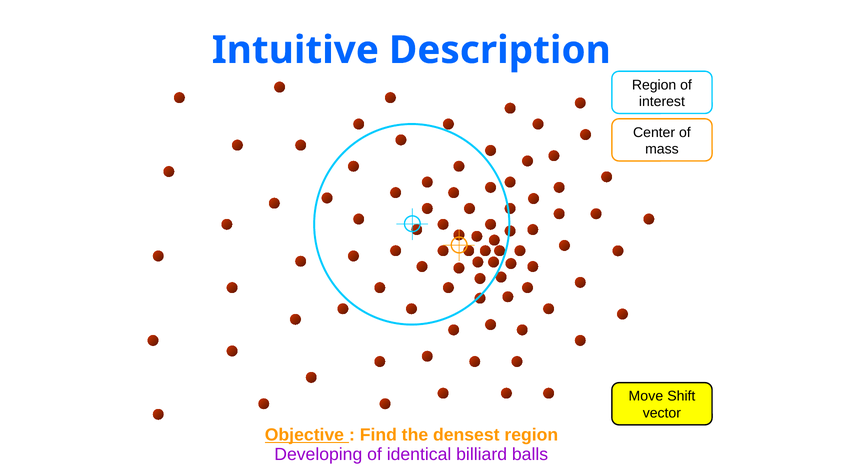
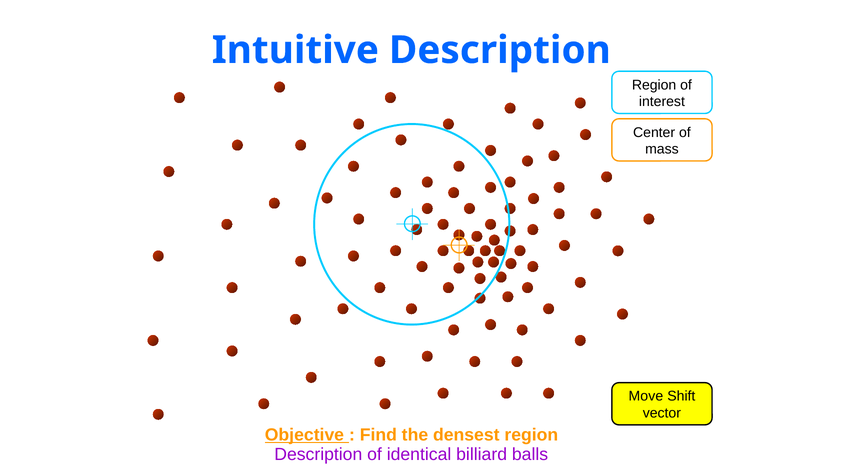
Developing: Developing -> Description (318, 454)
